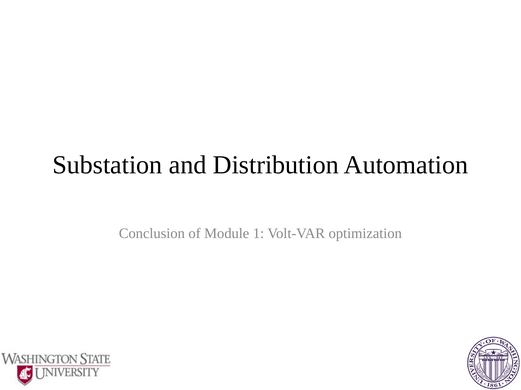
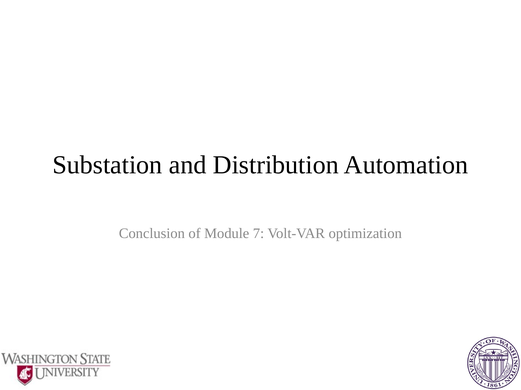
1: 1 -> 7 (259, 234)
